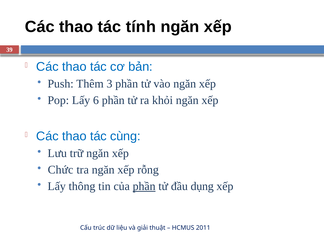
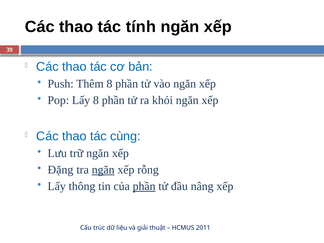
Thêm 3: 3 -> 8 (109, 84)
Lấy 6: 6 -> 8 (96, 100)
Chức: Chức -> Đặng (61, 170)
ngăn underline: none -> present (103, 170)
dụng: dụng -> nâng (202, 186)
